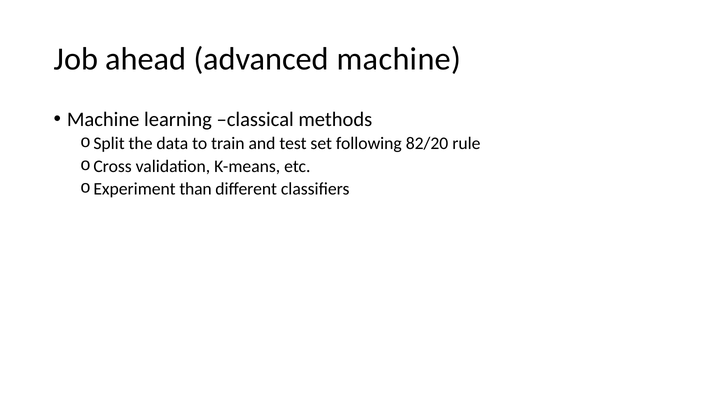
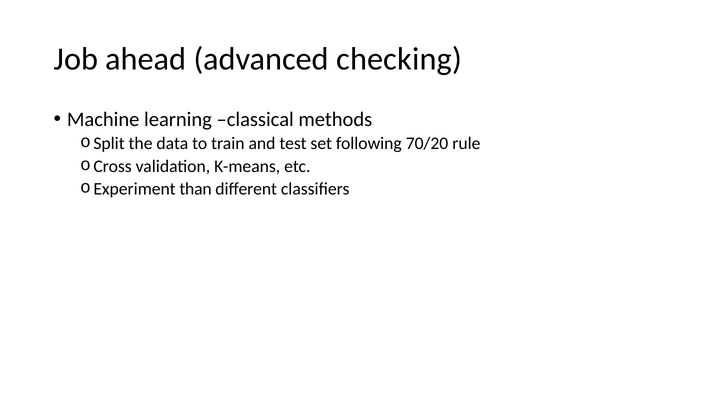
advanced machine: machine -> checking (399, 59)
82/20: 82/20 -> 70/20 (427, 143)
